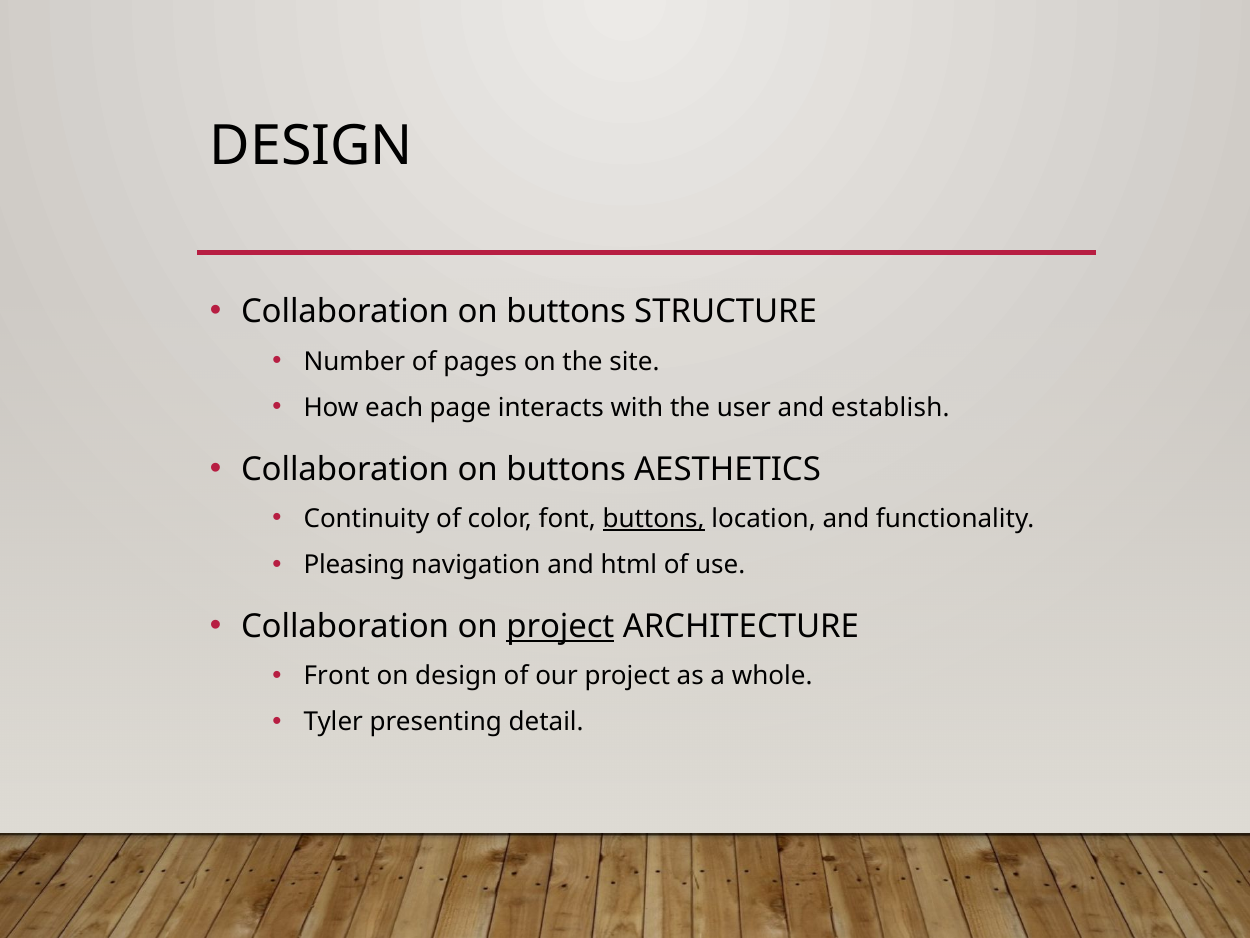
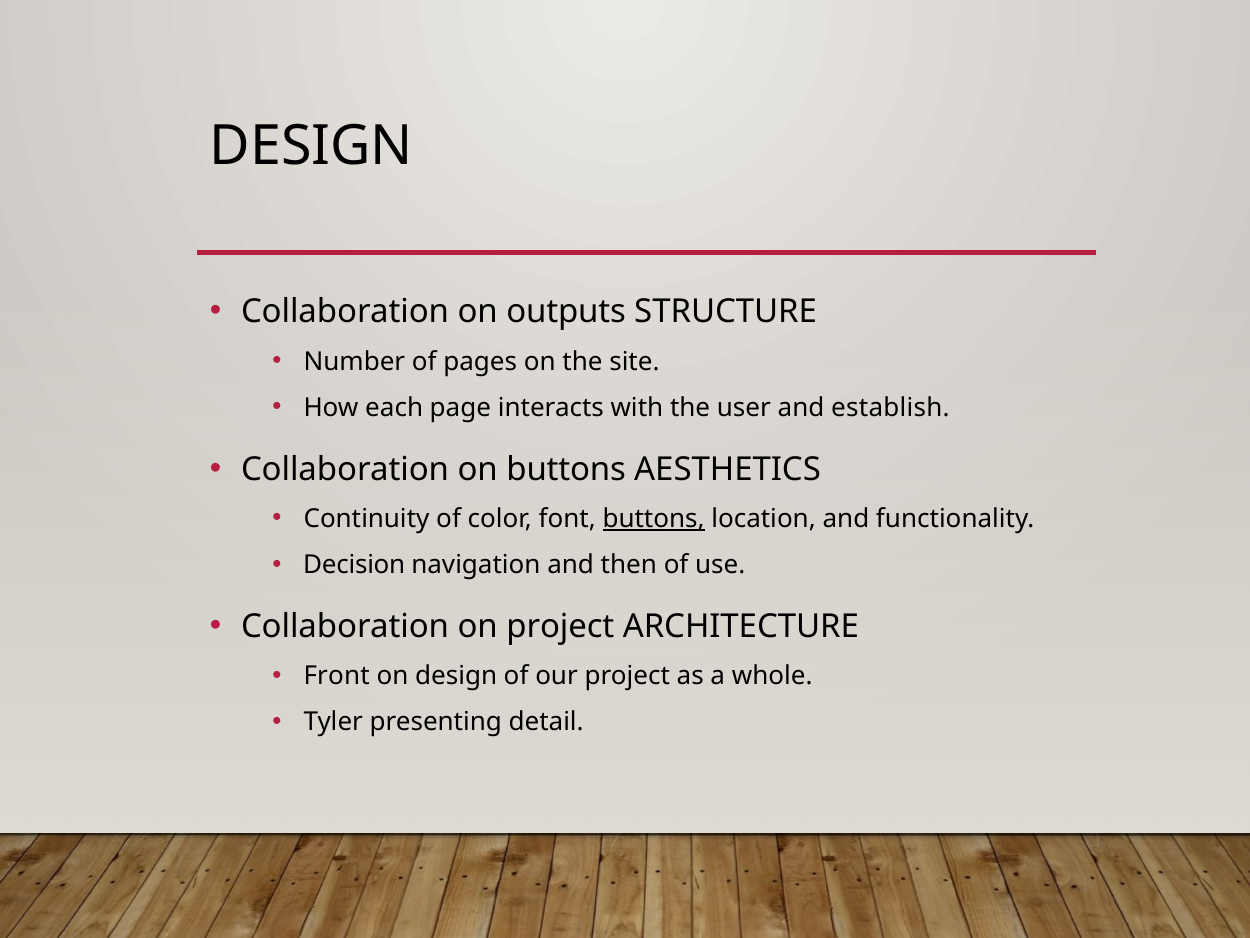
buttons: buttons -> outputs (566, 312)
Pleasing: Pleasing -> Decision (354, 565)
html: html -> then (629, 565)
project underline: present -> none (560, 626)
